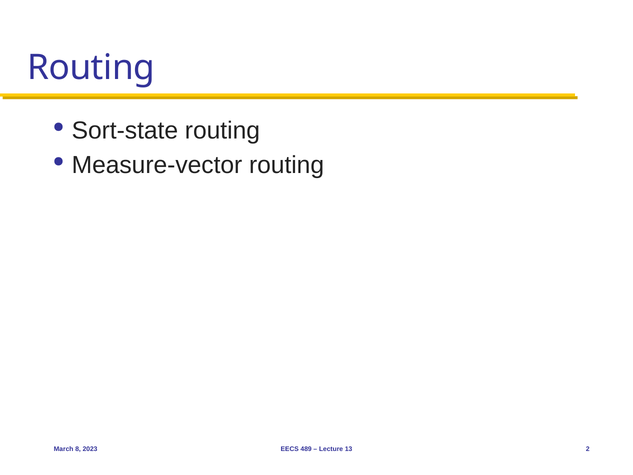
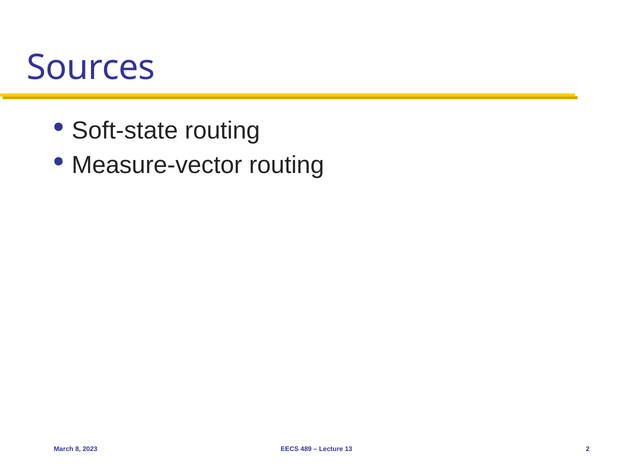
Routing: Routing -> Sources (91, 68)
Sort-state: Sort-state -> Soft-state (125, 130)
